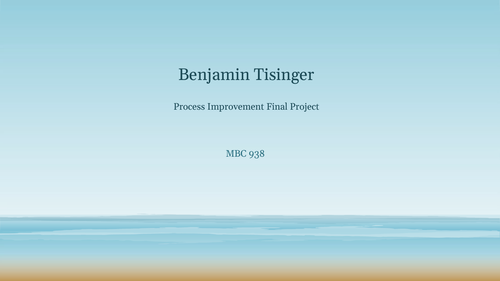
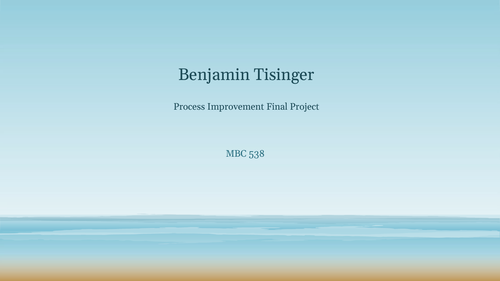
938: 938 -> 538 (257, 154)
